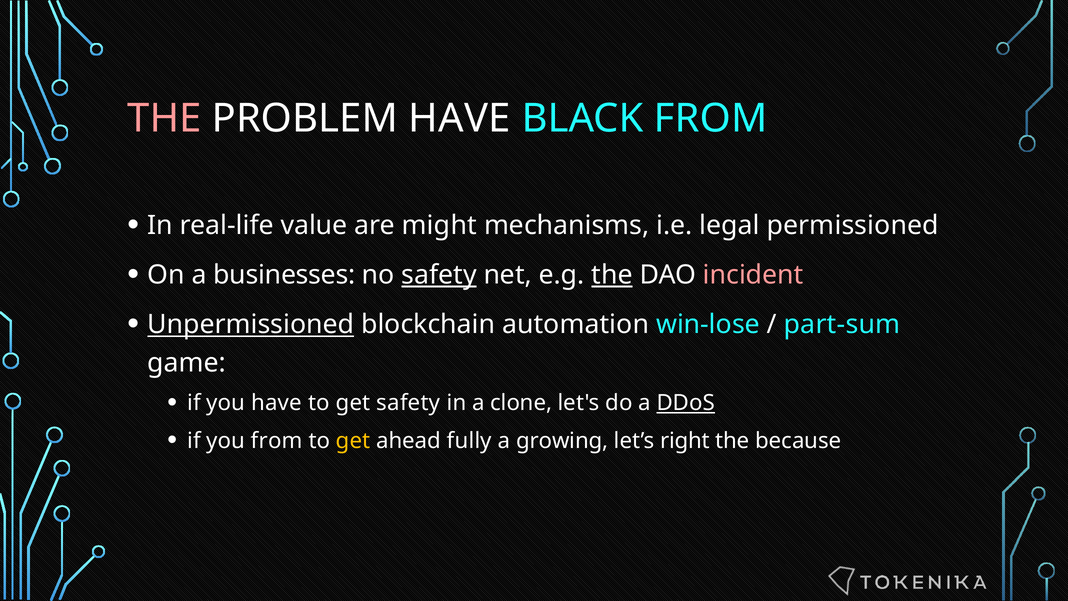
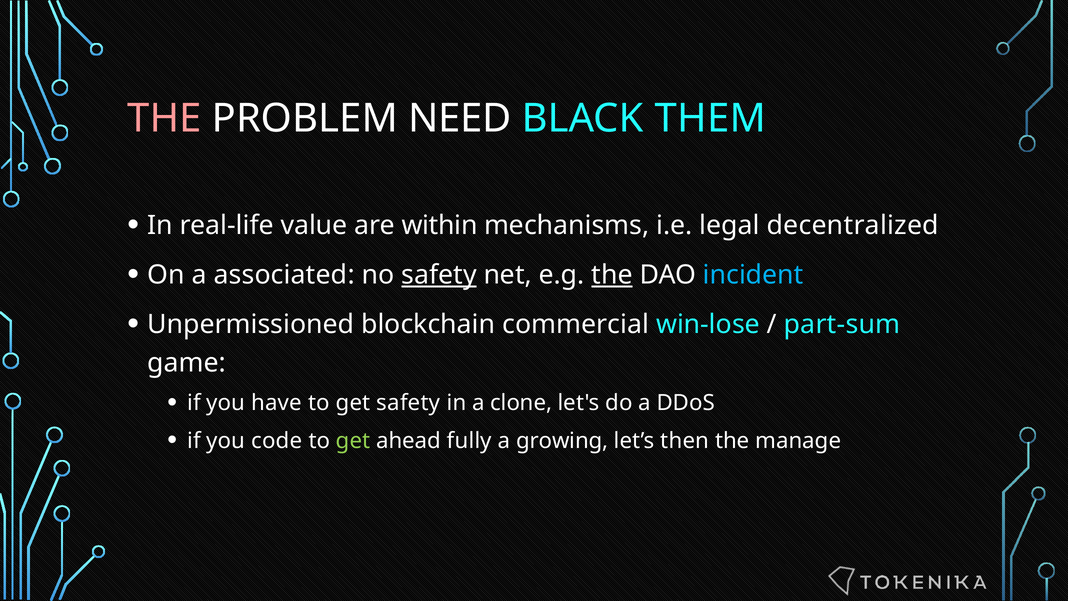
PROBLEM HAVE: HAVE -> NEED (460, 119)
BLACK FROM: FROM -> THEM (710, 119)
might: might -> within (440, 225)
permissioned: permissioned -> decentralized (853, 225)
businesses: businesses -> associated (284, 275)
incident colour: pink -> light blue (753, 275)
Unpermissioned underline: present -> none (251, 325)
automation: automation -> commercial (576, 325)
DDoS underline: present -> none (686, 403)
you from: from -> code (277, 440)
get colour: yellow -> light green (353, 440)
right: right -> then (685, 440)
because: because -> manage (798, 440)
